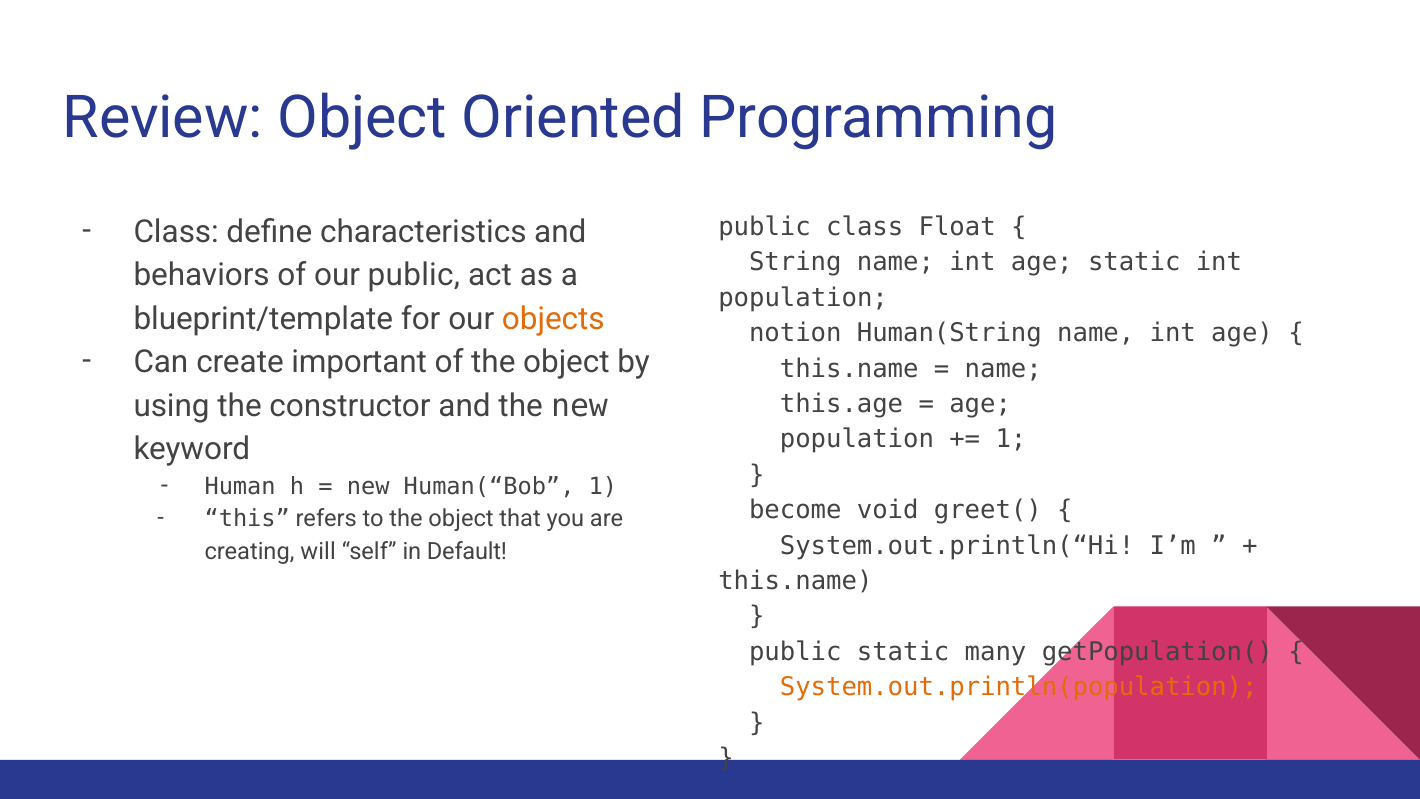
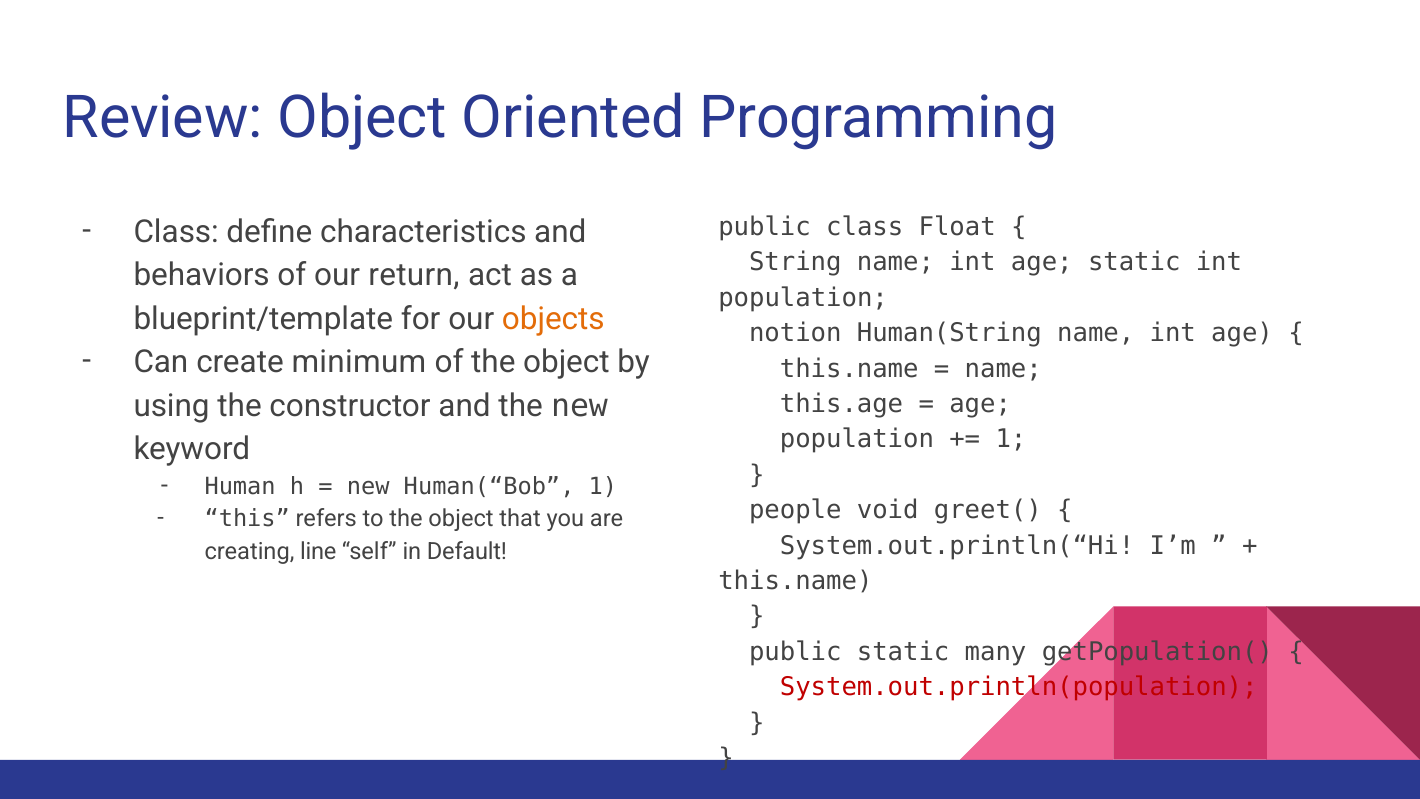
our public: public -> return (414, 275)
important: important -> minimum (359, 362)
become: become -> people (795, 510)
will: will -> line (318, 552)
System.out.println(population colour: orange -> red (1019, 687)
